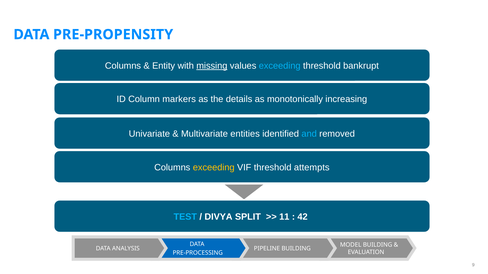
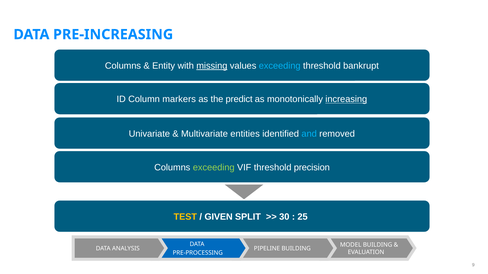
PRE-PROPENSITY: PRE-PROPENSITY -> PRE-INCREASING (113, 35)
details: details -> predict (239, 99)
increasing underline: none -> present (346, 99)
exceeding colour: yellow -> light green (214, 168)
attempts: attempts -> precision (312, 168)
TEST colour: light blue -> yellow (185, 217)
DIVYA: DIVYA -> GIVEN (219, 217)
11: 11 -> 30 (284, 217)
42: 42 -> 25 (303, 217)
